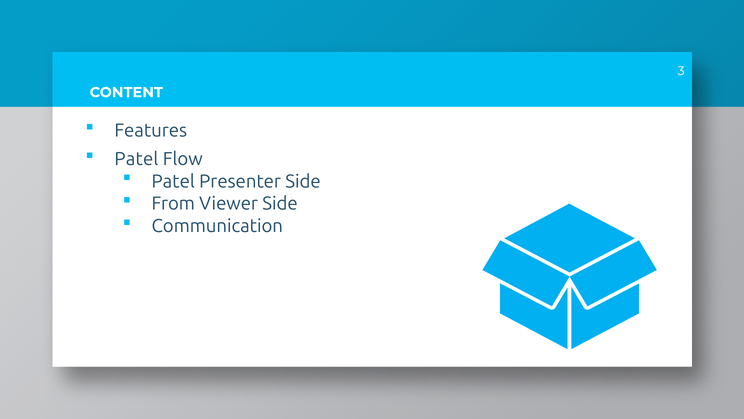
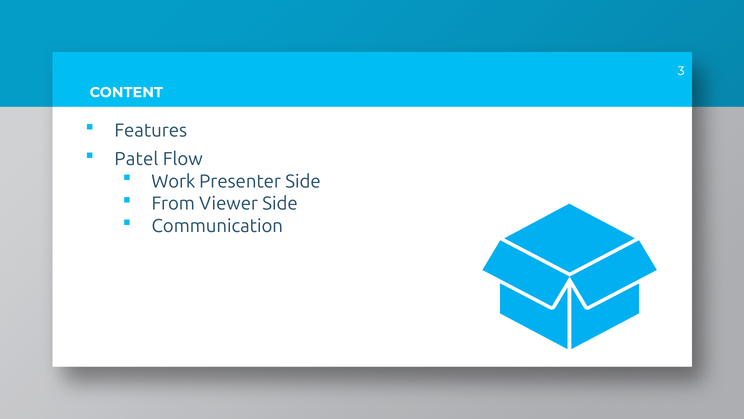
Patel: Patel -> Work (173, 181)
